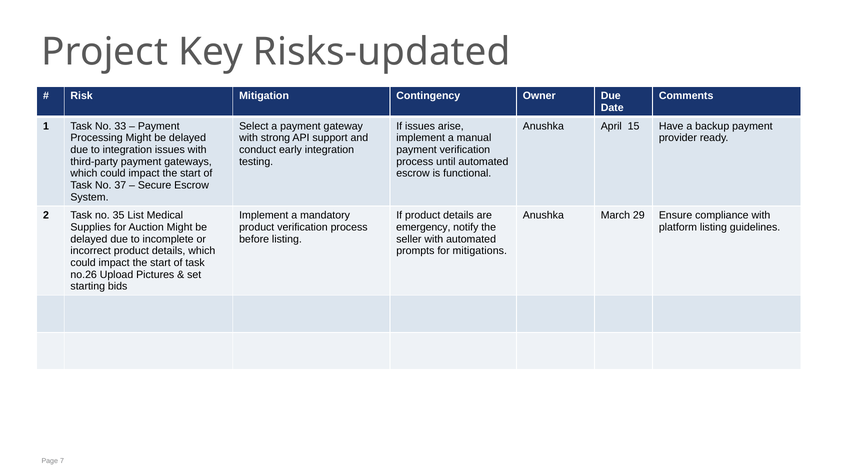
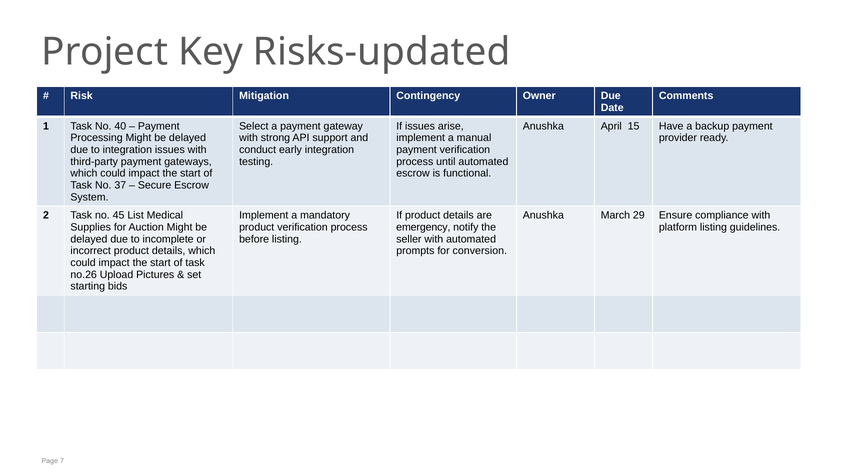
33: 33 -> 40 (120, 126)
35: 35 -> 45 (119, 215)
mitigations: mitigations -> conversion (480, 251)
